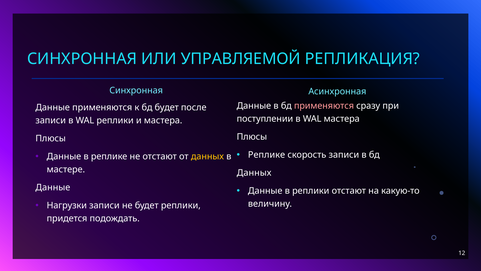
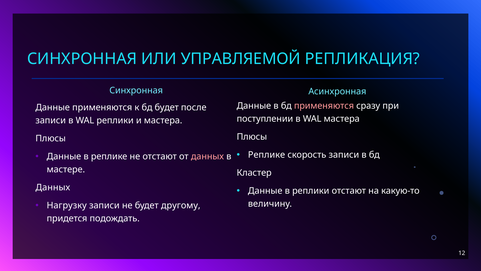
данных colour: yellow -> pink (207, 156)
Данных: Данных -> Кластер (254, 173)
Данные: Данные -> Данных (53, 187)
Нагрузки: Нагрузки -> Нагрузку (67, 205)
будет реплики: реплики -> другому (181, 205)
